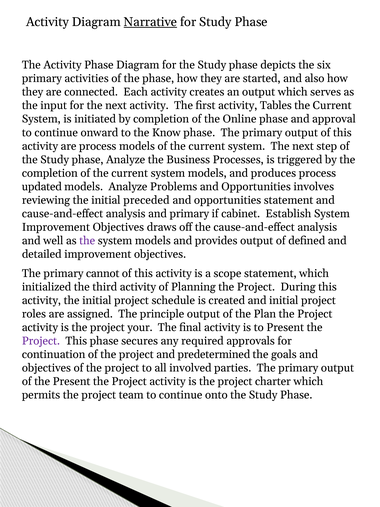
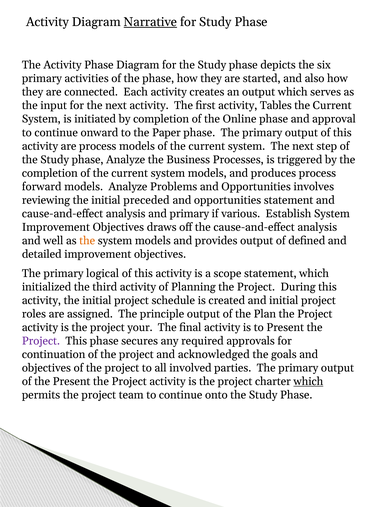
Know: Know -> Paper (166, 132)
updated: updated -> forward (42, 186)
cabinet: cabinet -> various (241, 213)
the colour: purple -> orange (87, 240)
cannot: cannot -> logical (103, 273)
predetermined: predetermined -> acknowledged (214, 354)
which underline: none -> present (308, 381)
